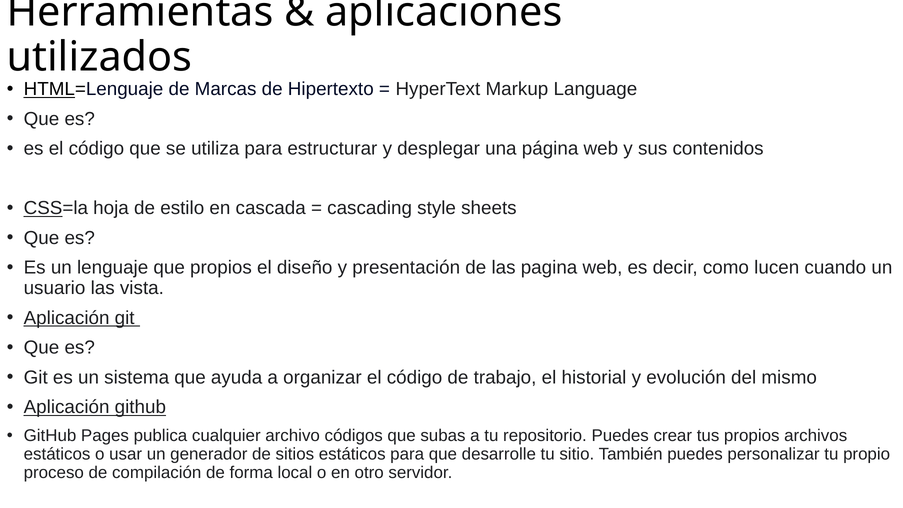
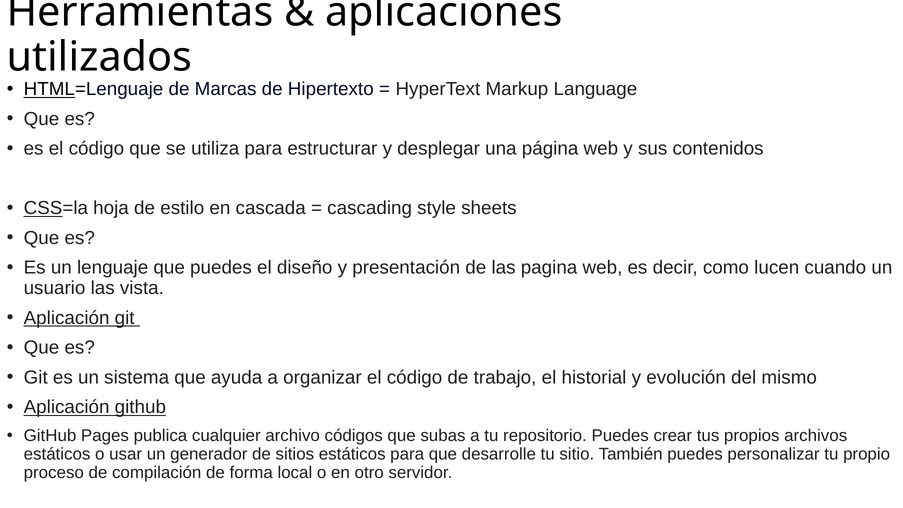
que propios: propios -> puedes (221, 268)
